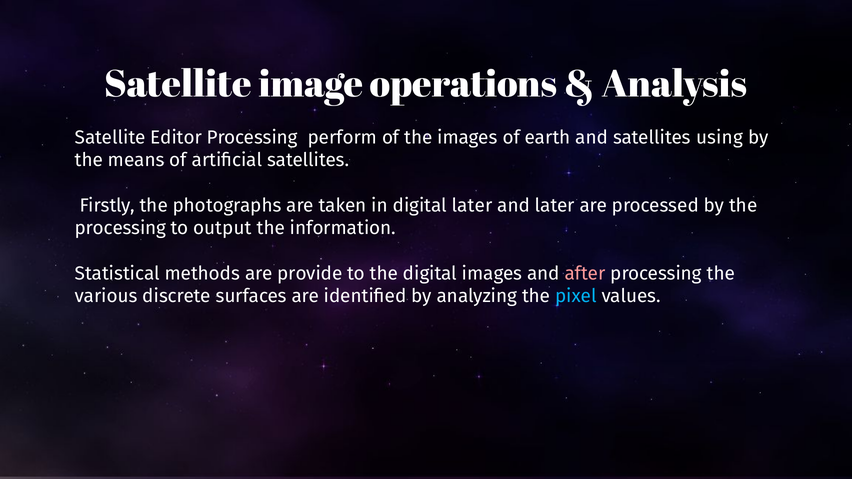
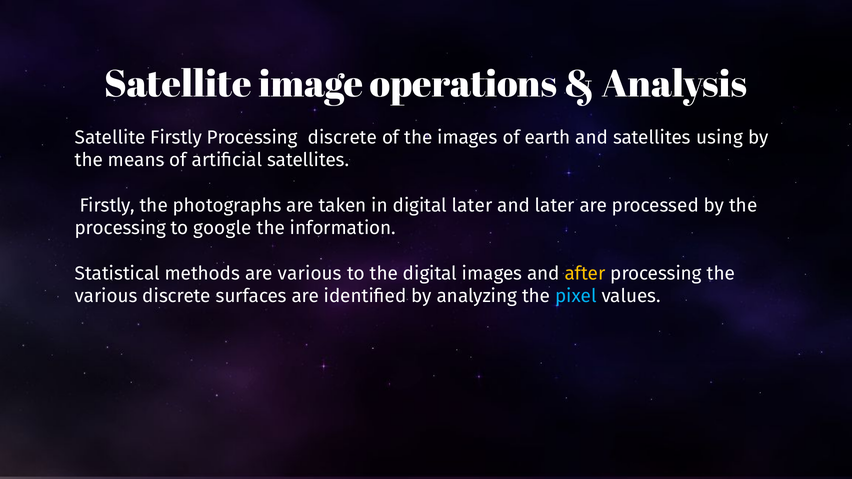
Satellite Editor: Editor -> Firstly (176, 137)
Processing perform: perform -> discrete (342, 137)
output: output -> google (222, 228)
are provide: provide -> various (310, 274)
after colour: pink -> yellow (585, 274)
